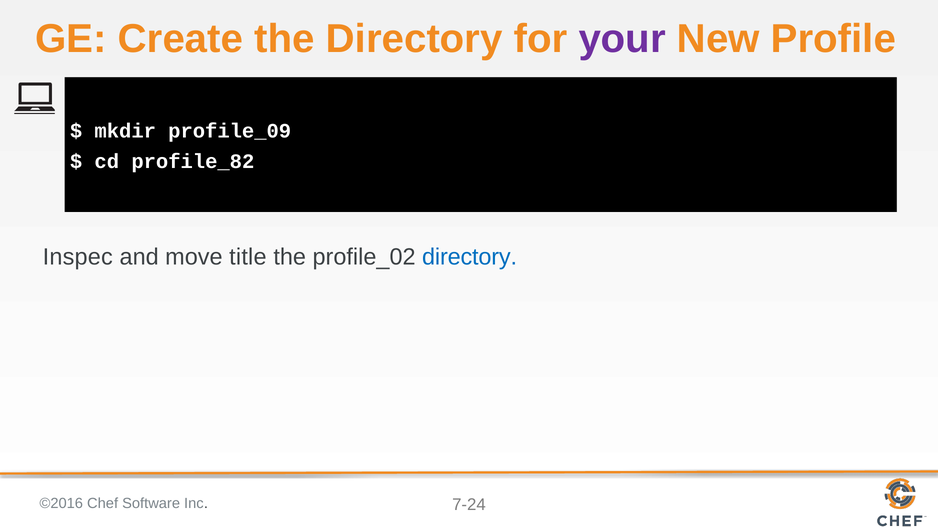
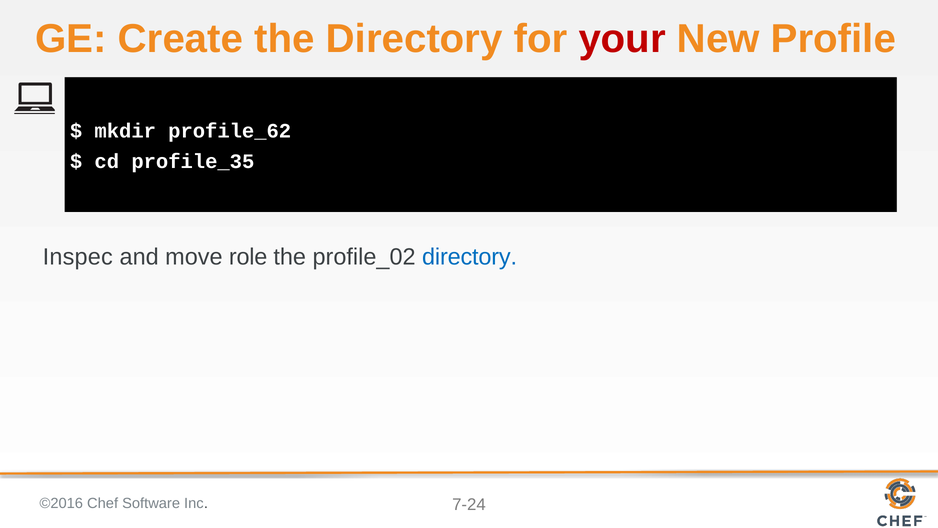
your colour: purple -> red (622, 39)
profile_09: profile_09 -> profile_62 (230, 131)
profile_82: profile_82 -> profile_35 (193, 161)
title: title -> role (248, 257)
